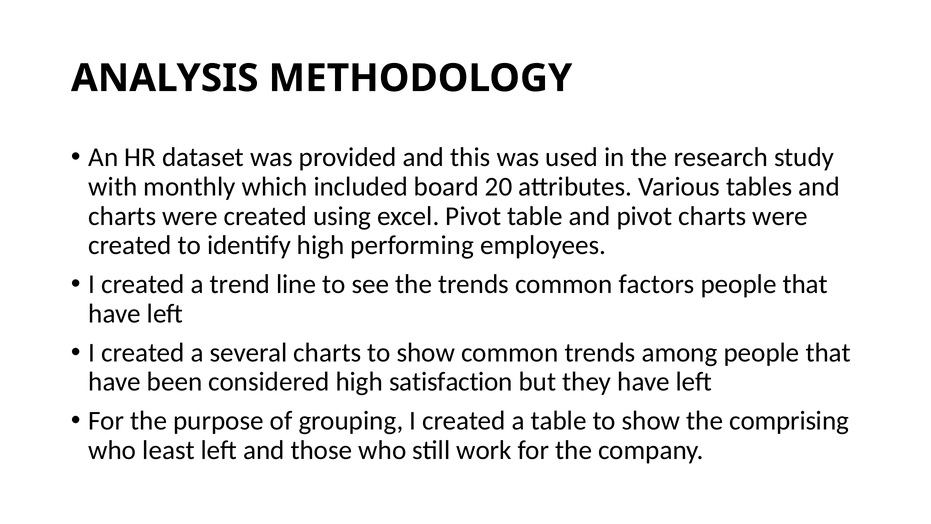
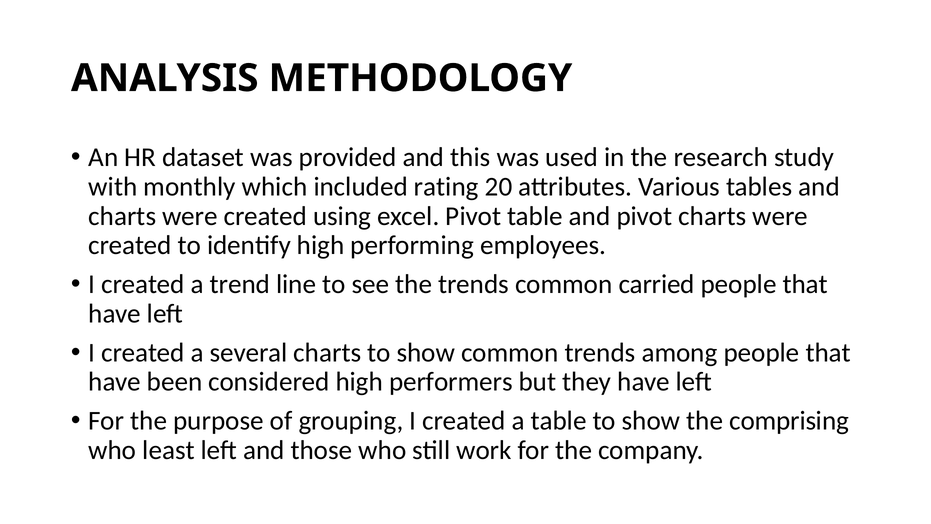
board: board -> rating (446, 187)
factors: factors -> carried (657, 284)
satisfaction: satisfaction -> performers (451, 382)
